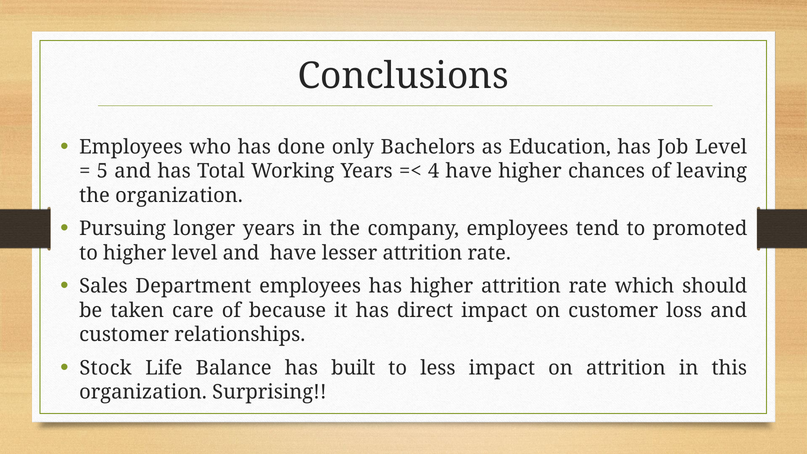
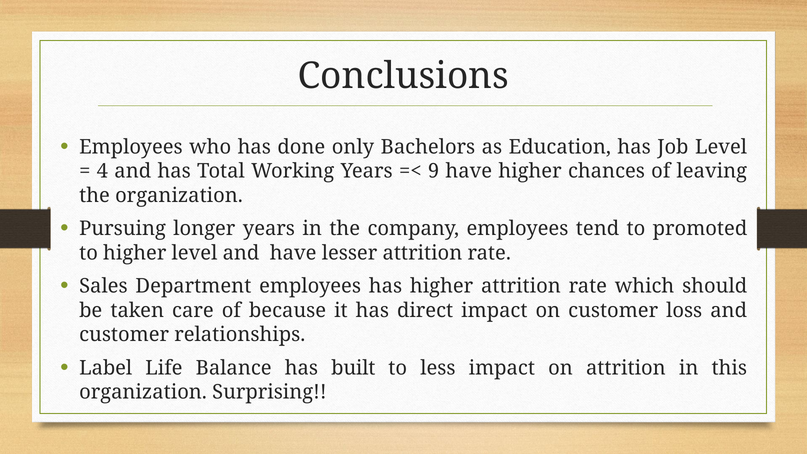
5: 5 -> 4 (102, 171)
4: 4 -> 9 (434, 171)
Stock: Stock -> Label (106, 368)
